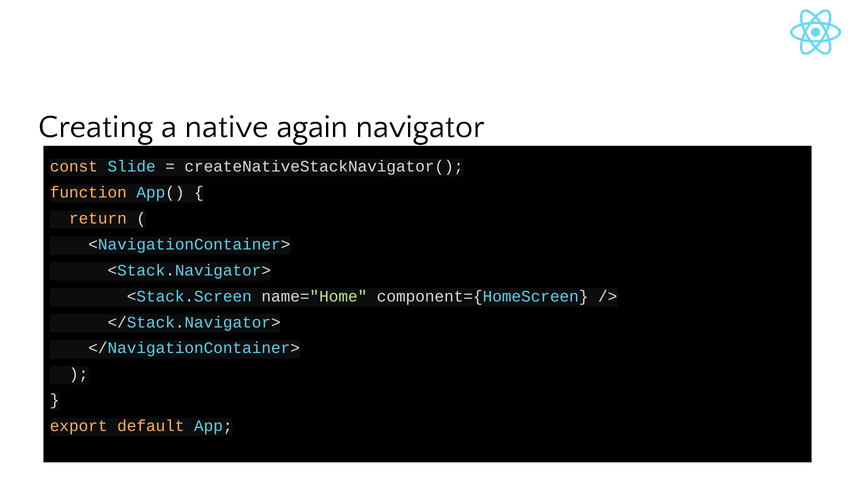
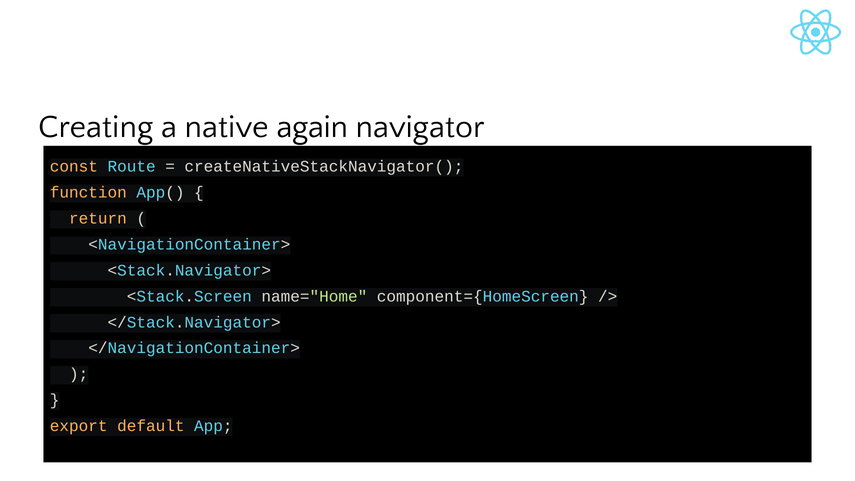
Slide: Slide -> Route (132, 166)
